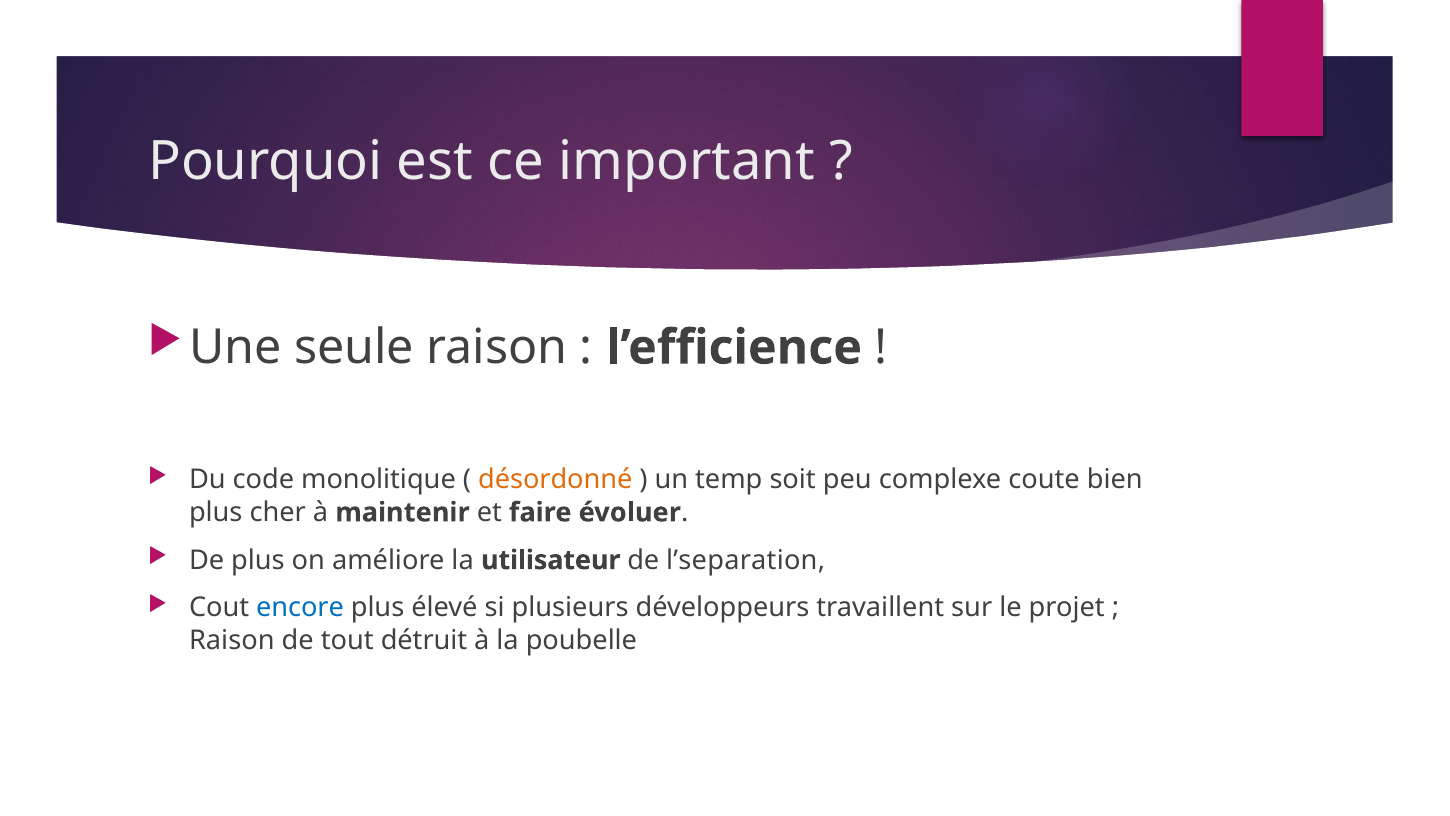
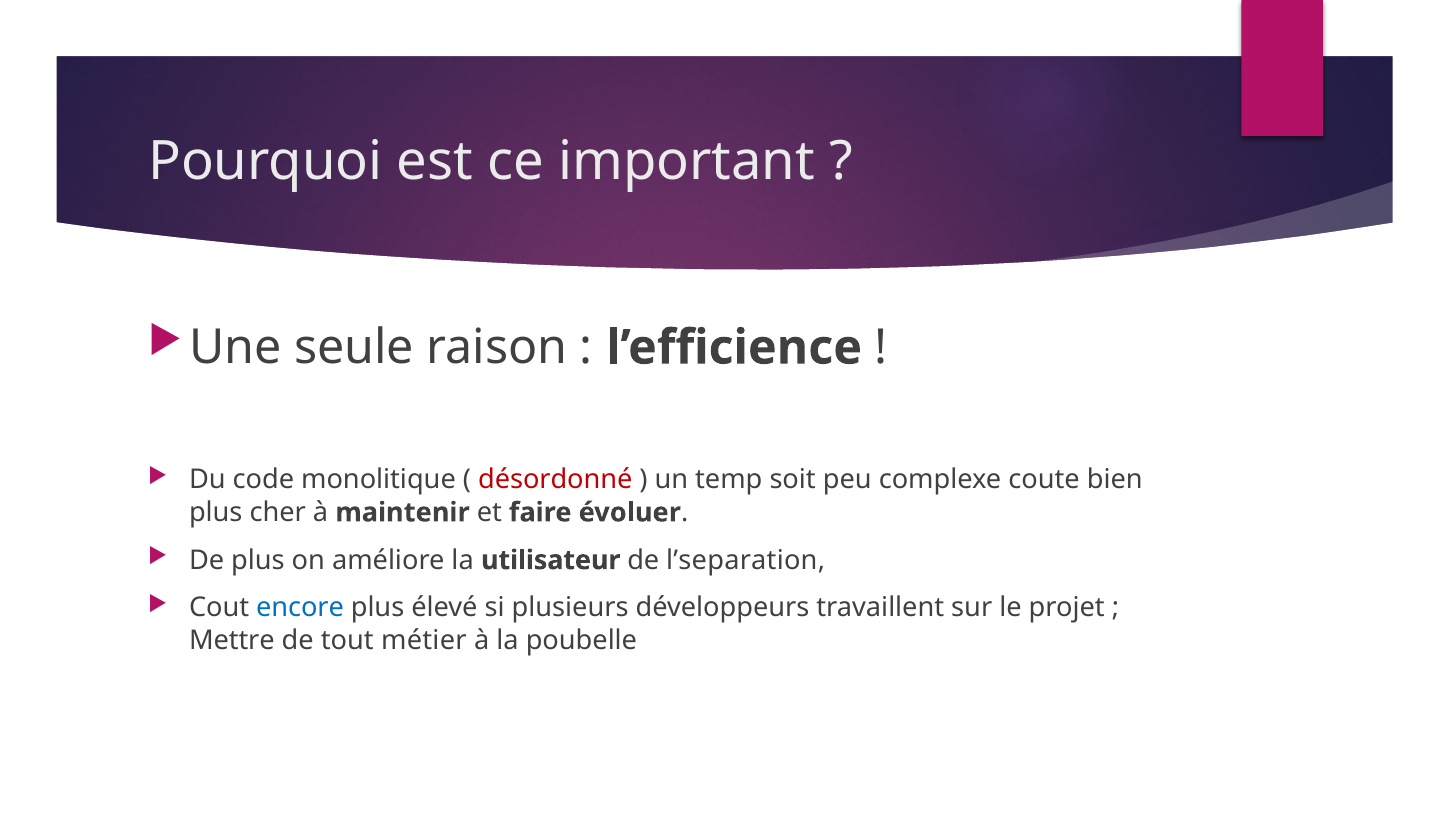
désordonné colour: orange -> red (555, 480)
Raison: Raison -> Mettre (232, 640)
détruit: détruit -> métier (424, 640)
